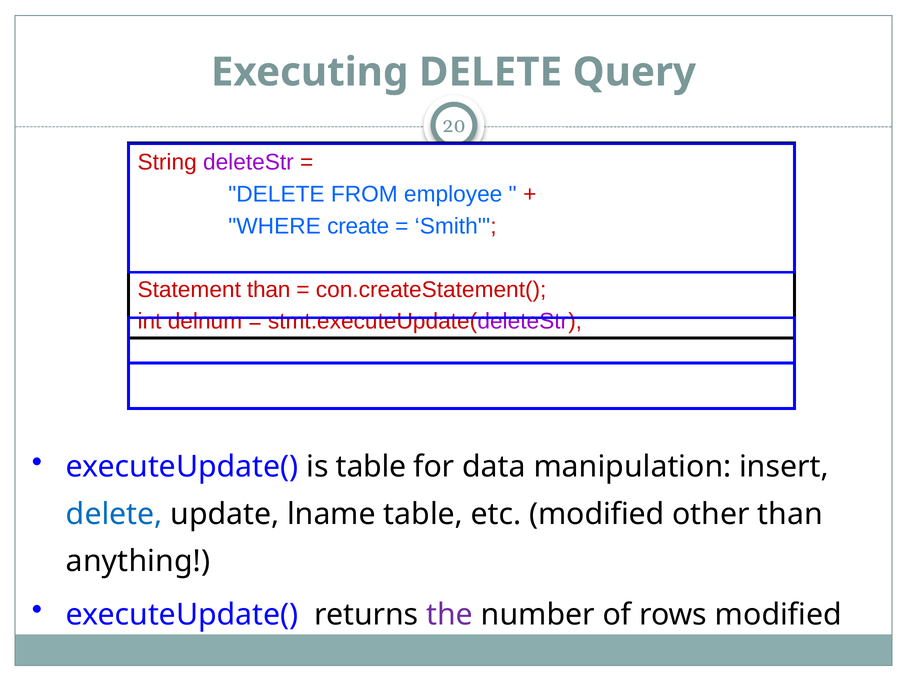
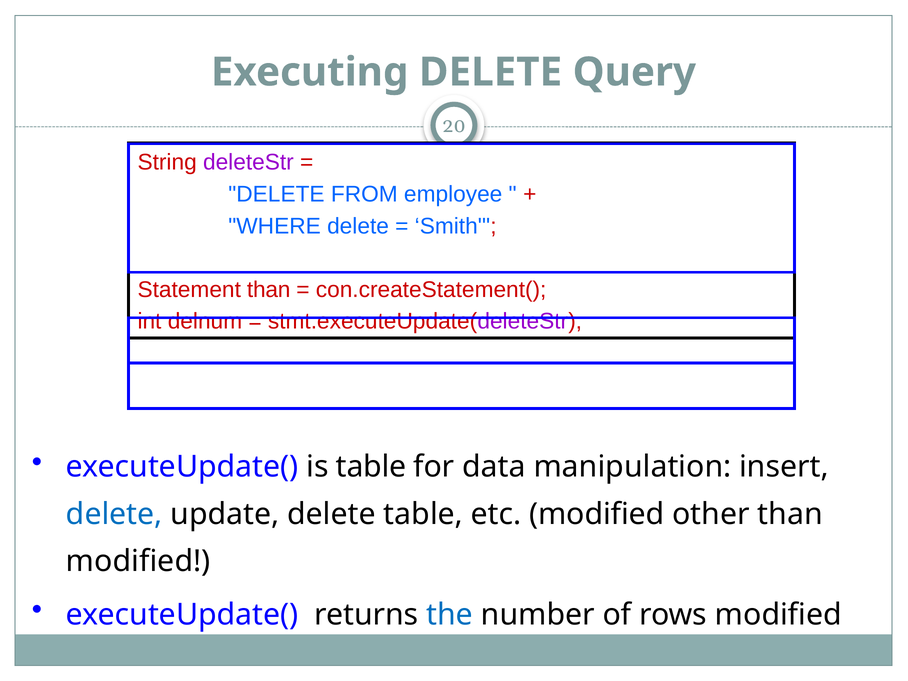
WHERE create: create -> delete (358, 226)
update lname: lname -> delete (331, 514)
anything: anything -> modified (138, 561)
the colour: purple -> blue (450, 615)
